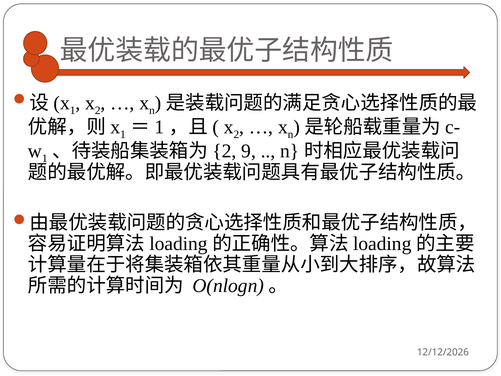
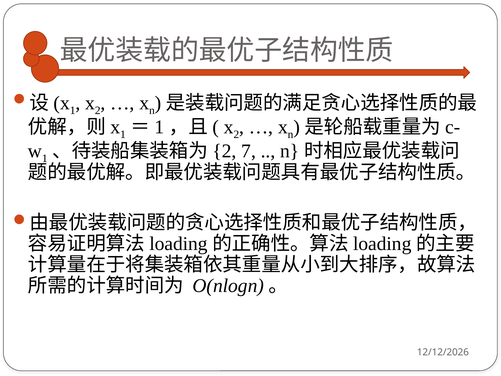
9: 9 -> 7 (249, 151)
